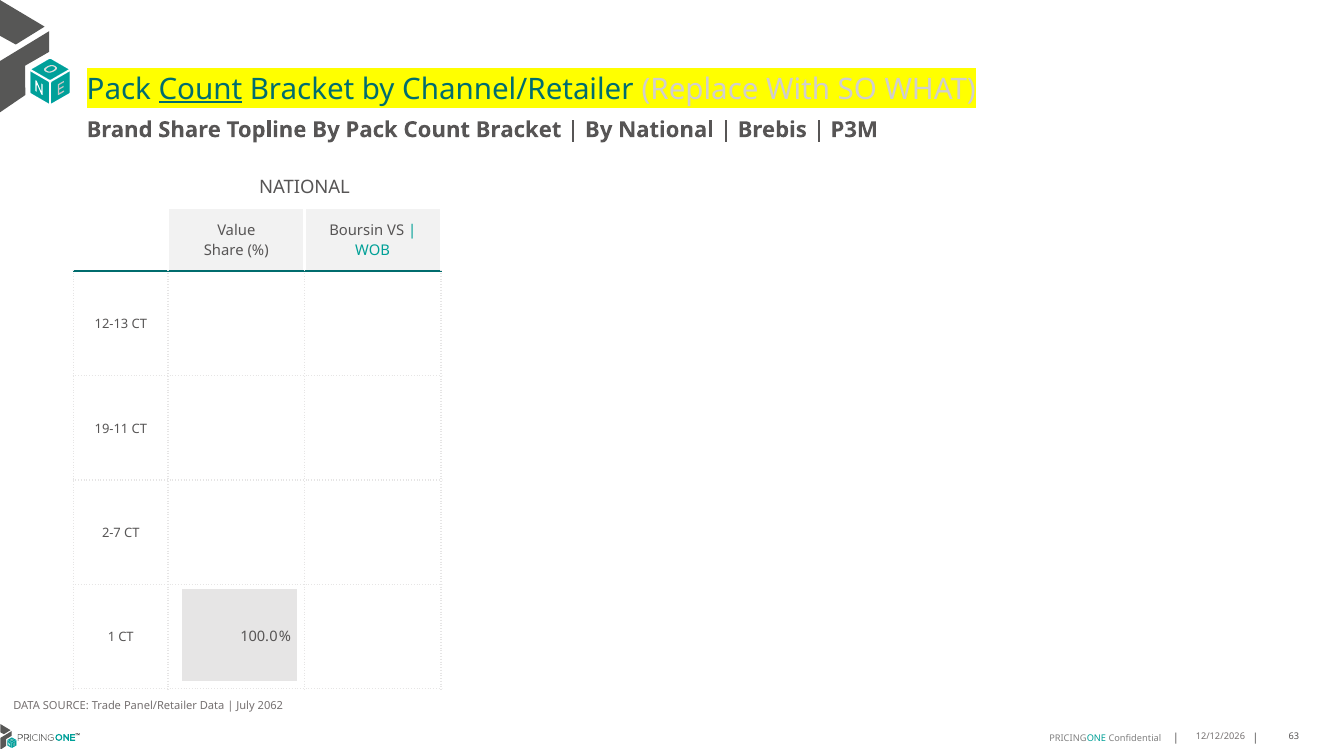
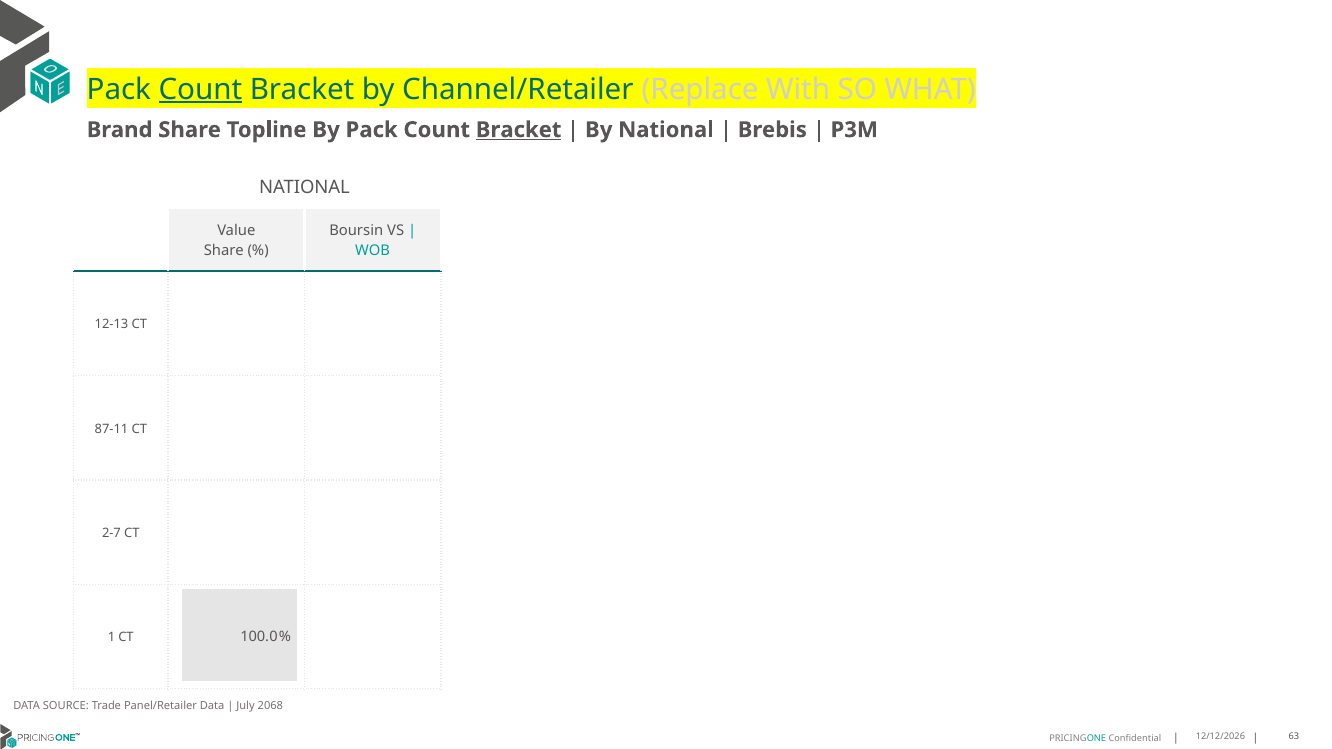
Bracket underline: none -> present (519, 130)
19-11: 19-11 -> 87-11 (112, 429)
2062: 2062 -> 2068 (270, 706)
